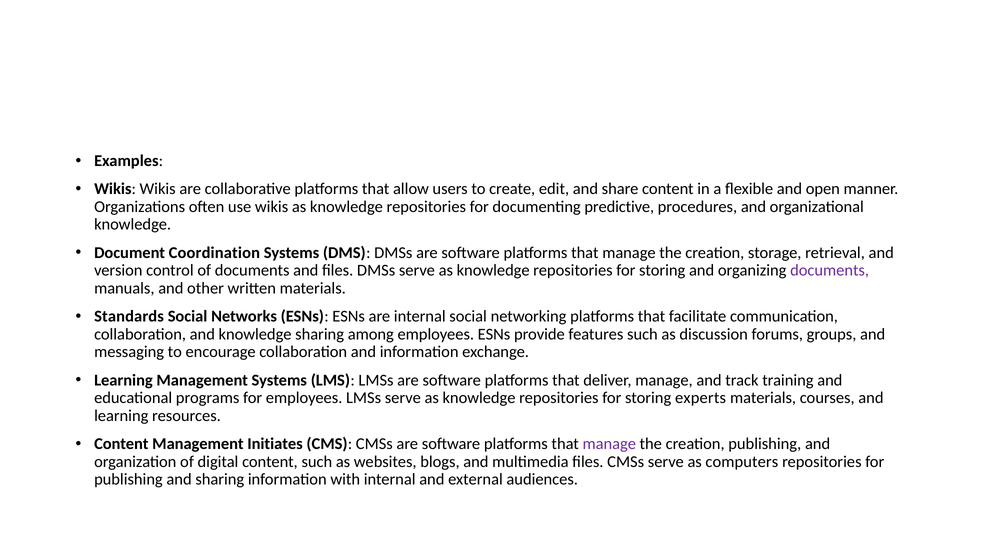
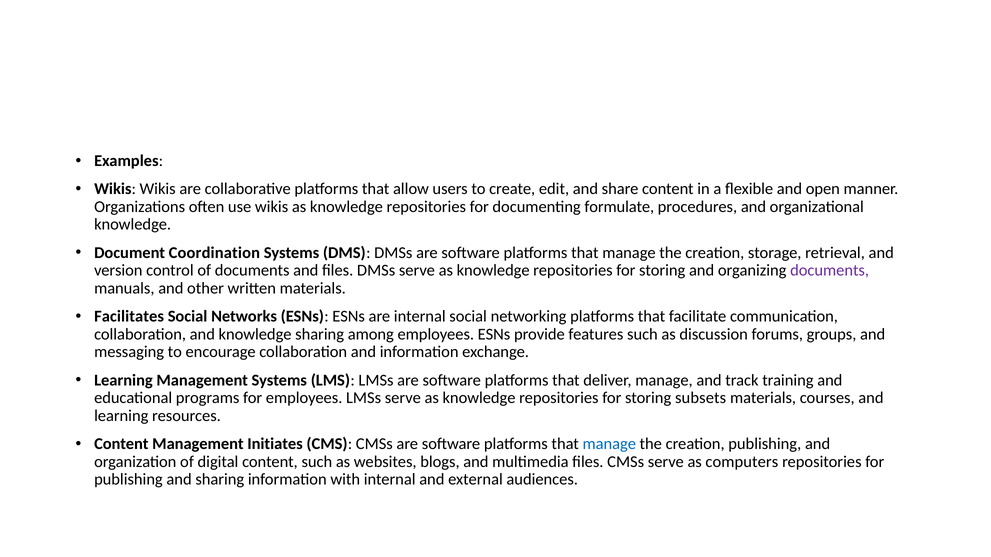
predictive: predictive -> formulate (619, 207)
Standards: Standards -> Facilitates (129, 317)
experts: experts -> subsets (701, 398)
manage colour: purple -> blue (609, 444)
